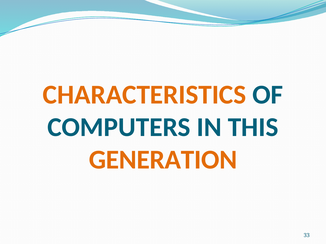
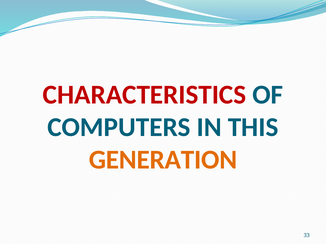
CHARACTERISTICS colour: orange -> red (144, 95)
